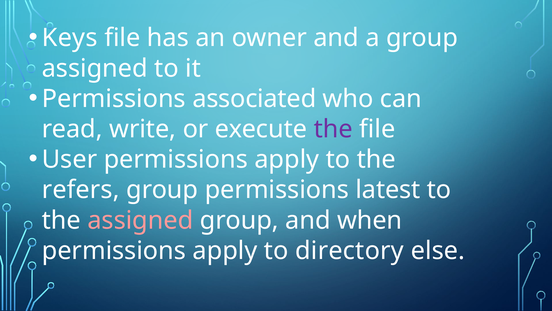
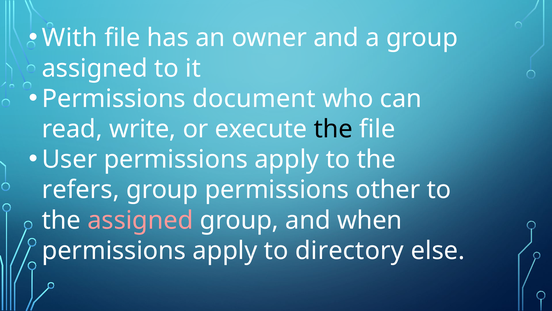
Keys: Keys -> With (70, 38)
associated: associated -> document (254, 99)
the colour: purple -> black (333, 129)
latest: latest -> other (388, 190)
